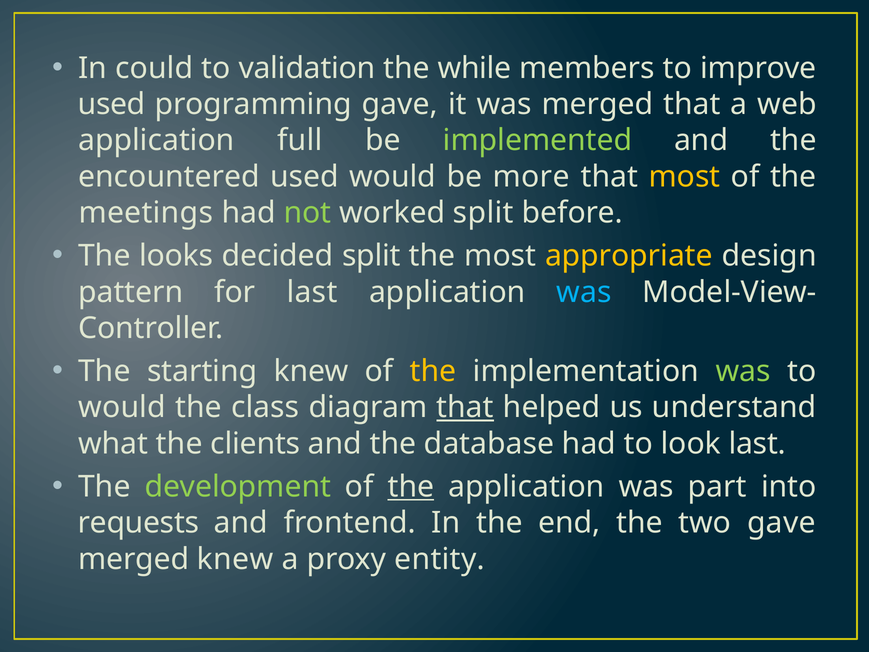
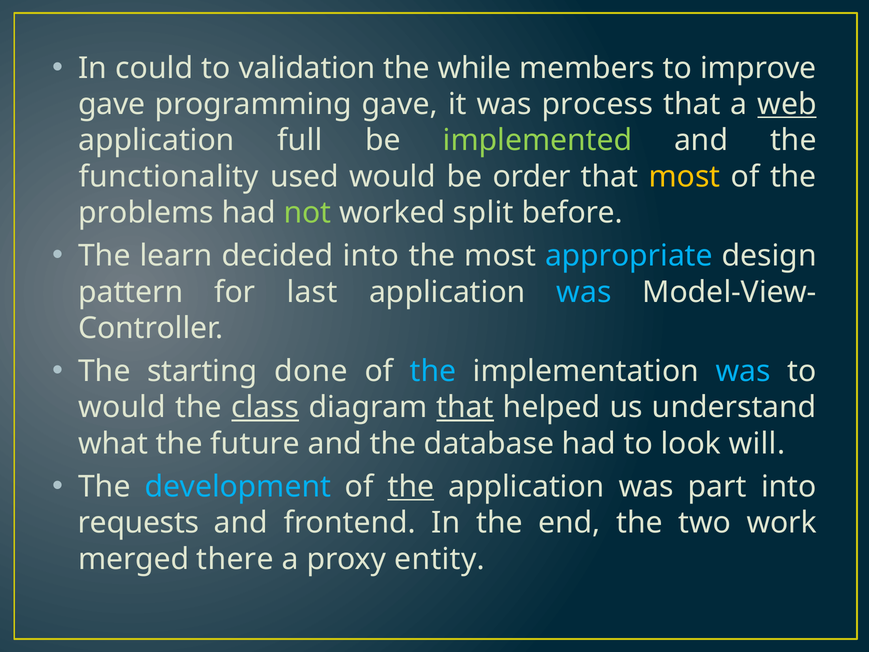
used: used -> gave (112, 104)
was merged: merged -> process (597, 104)
web underline: none -> present (787, 104)
encountered: encountered -> functionality (169, 177)
more: more -> order (532, 177)
meetings: meetings -> problems (146, 213)
looks: looks -> learn (176, 256)
decided split: split -> into (371, 256)
appropriate colour: yellow -> light blue (629, 256)
starting knew: knew -> done (311, 371)
the colour: yellow -> light blue (433, 371)
was colour: light green -> light blue (743, 371)
class underline: none -> present (265, 407)
clients: clients -> future (255, 444)
look last: last -> will (757, 444)
development colour: light green -> light blue (238, 487)
two gave: gave -> work (782, 523)
merged knew: knew -> there (235, 559)
